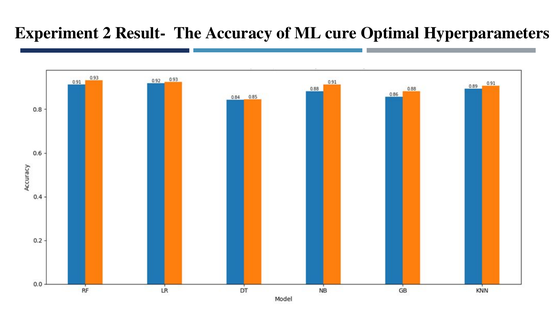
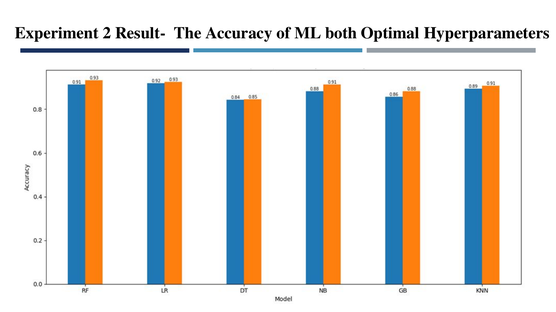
cure: cure -> both (341, 33)
